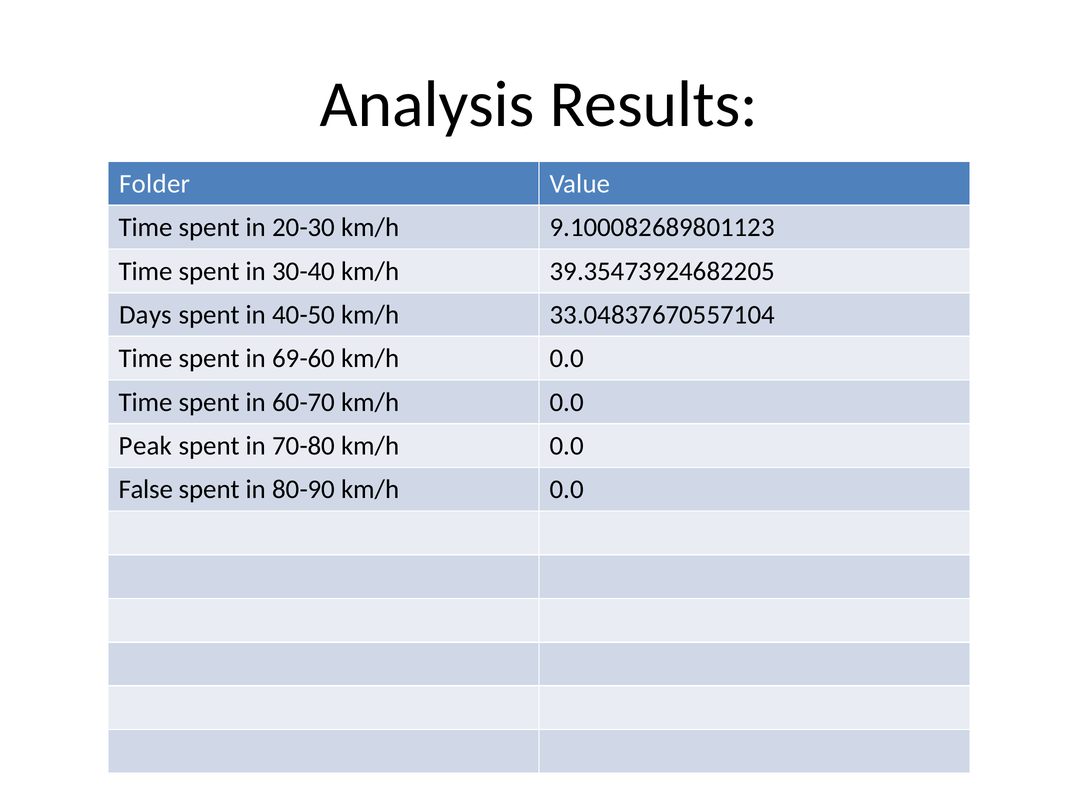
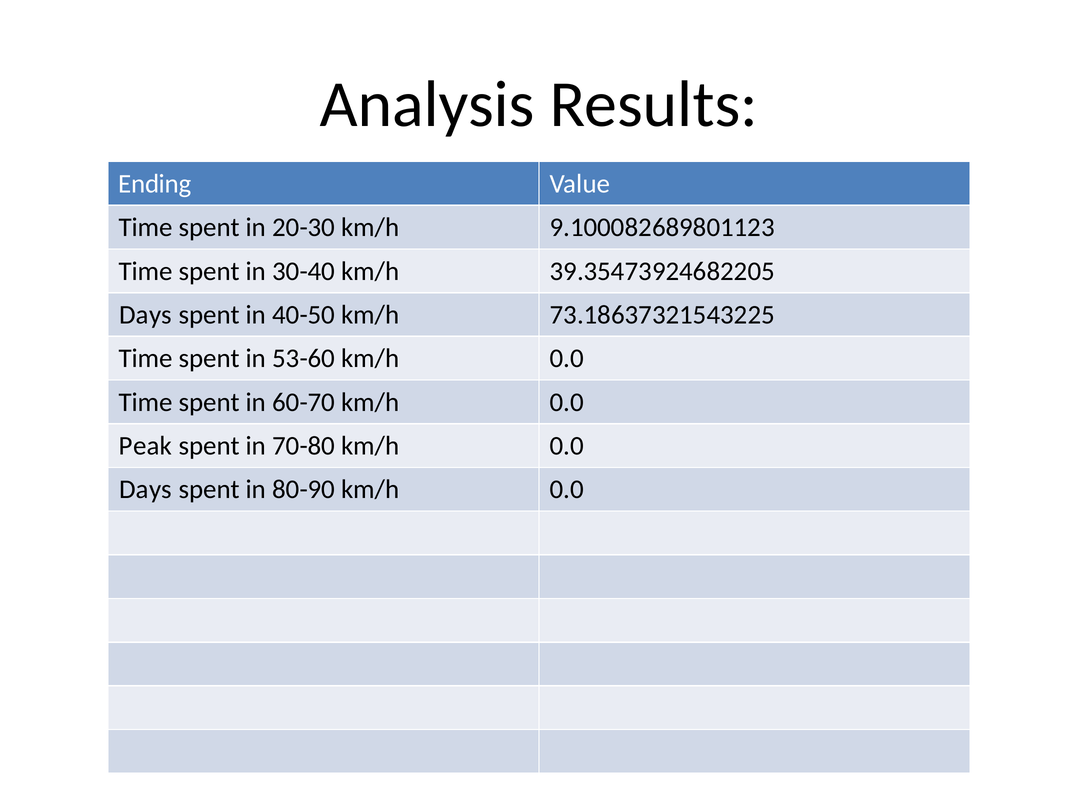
Folder: Folder -> Ending (155, 184)
33.04837670557104: 33.04837670557104 -> 73.18637321543225 (662, 315)
69-60: 69-60 -> 53-60 (304, 359)
False: False -> Days (146, 490)
